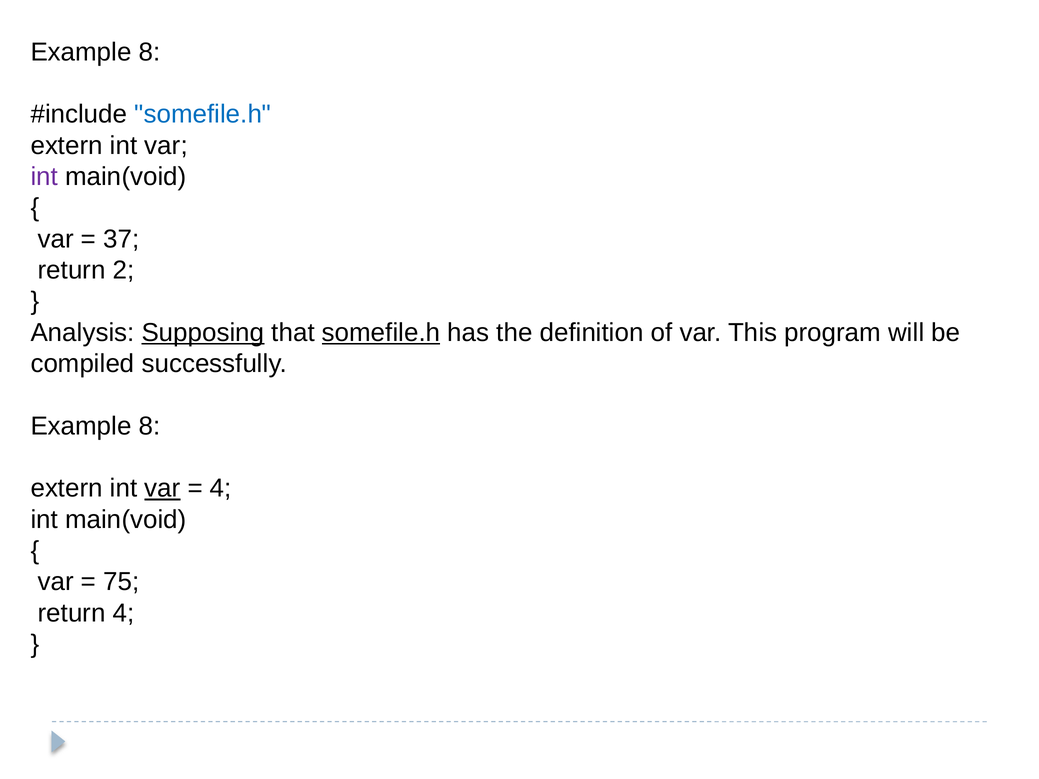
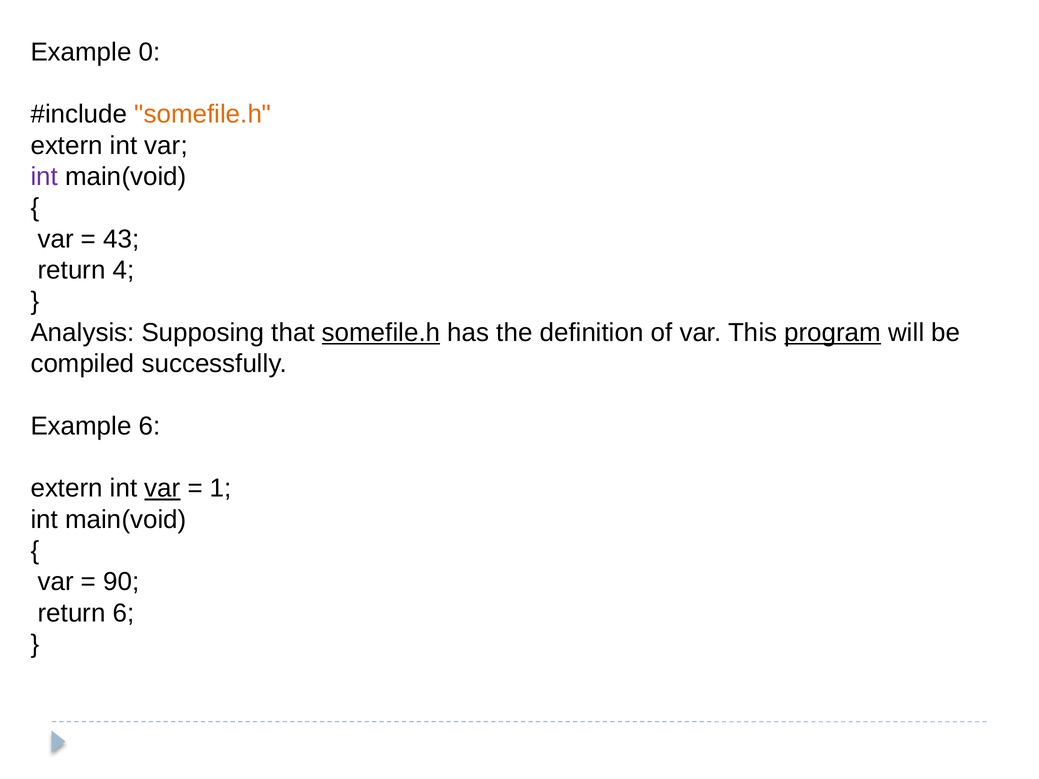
8: 8 -> 0 (150, 52)
somefile.h colour: blue -> orange (203, 114)
37: 37 -> 43 (121, 239)
2: 2 -> 4 (123, 270)
Supposing underline: present -> none (203, 333)
program underline: none -> present (833, 333)
8: 8 -> 6 (150, 426)
4: 4 -> 1 (221, 488)
75: 75 -> 90 (121, 582)
return 4: 4 -> 6 (123, 613)
